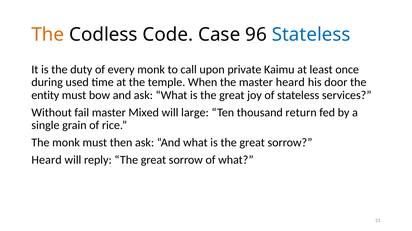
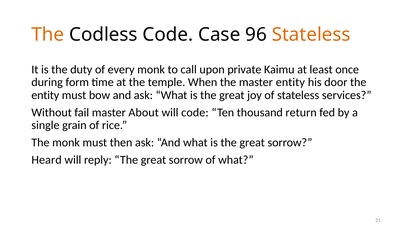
Stateless colour: blue -> orange (311, 35)
used: used -> form (77, 83)
master heard: heard -> entity (290, 83)
Mixed: Mixed -> About (144, 113)
will large: large -> code (195, 113)
